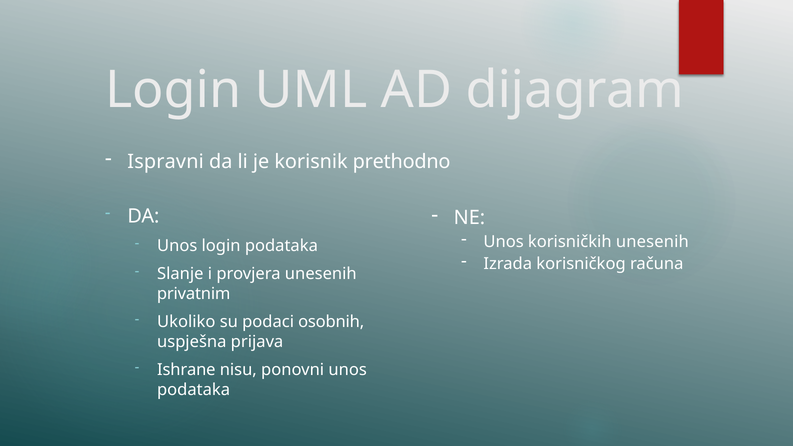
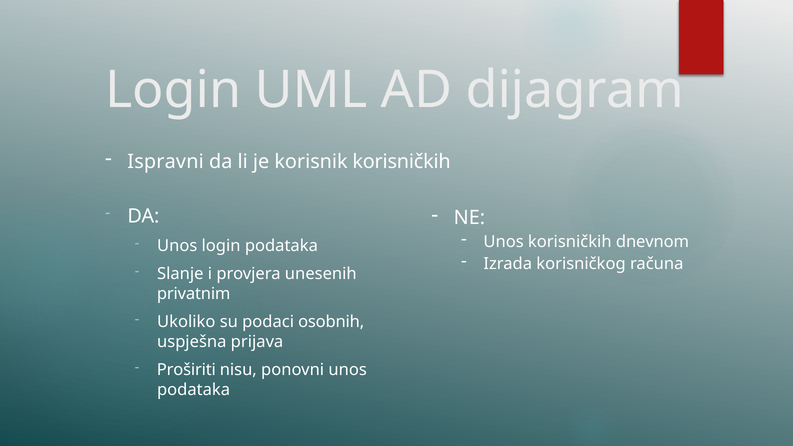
korisnik prethodno: prethodno -> korisničkih (402, 162)
korisničkih unesenih: unesenih -> dnevnom (653, 242)
Ishrane: Ishrane -> Proširiti (186, 370)
